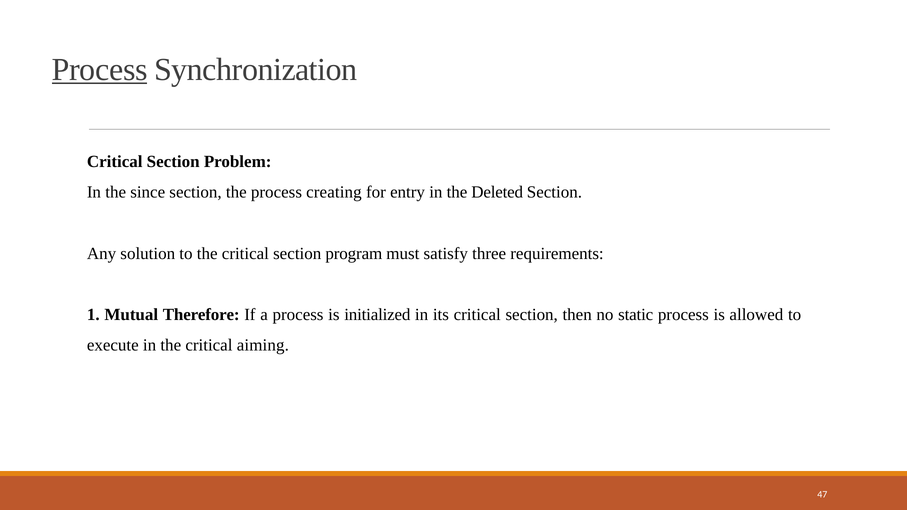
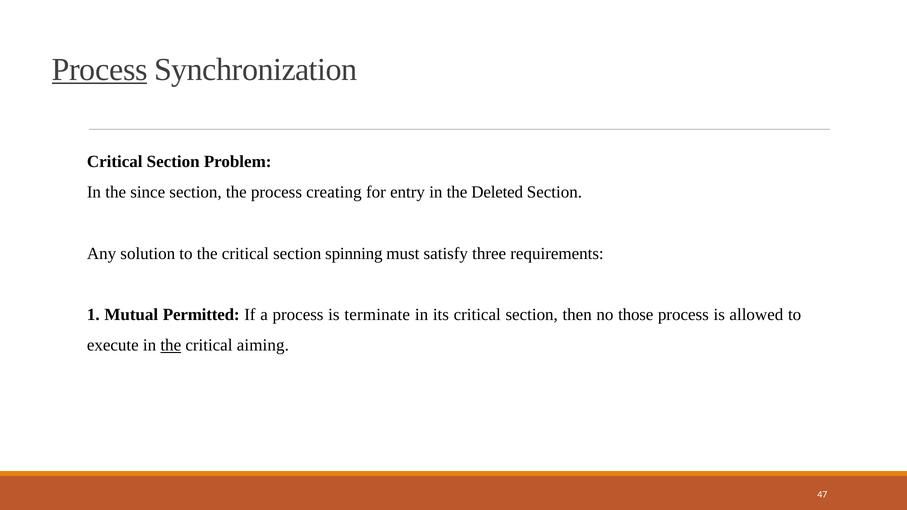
program: program -> spinning (354, 254)
Therefore: Therefore -> Permitted (201, 315)
initialized: initialized -> terminate (377, 315)
static: static -> those (636, 315)
the underline: none -> present (171, 345)
